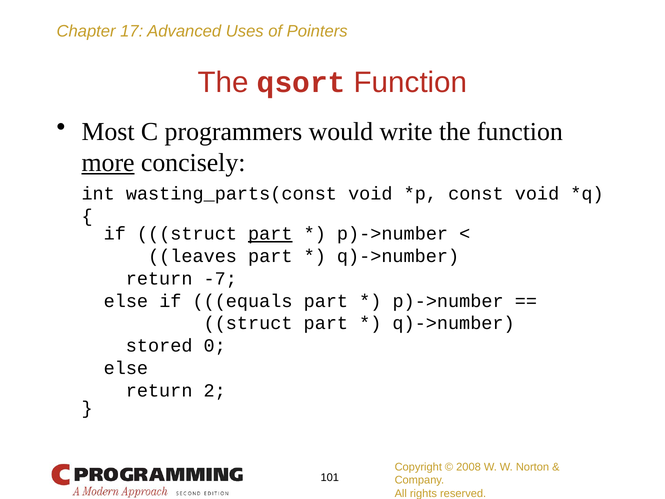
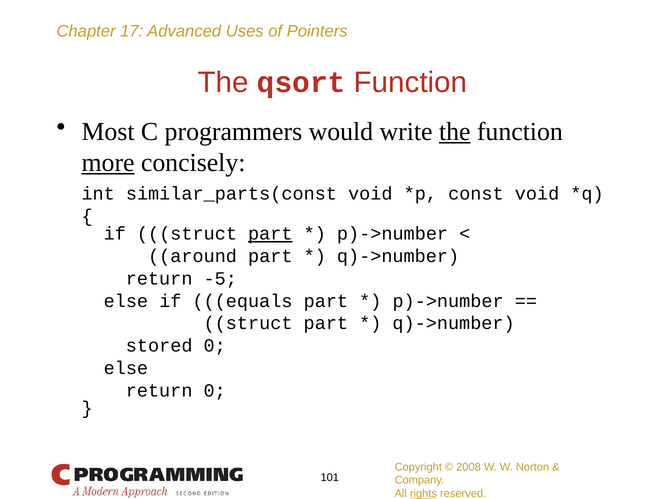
the underline: none -> present (455, 132)
wasting_parts(const: wasting_parts(const -> similar_parts(const (231, 194)
leaves: leaves -> around (193, 256)
-7: -7 -> -5 (220, 278)
return 2: 2 -> 0 (215, 390)
rights underline: none -> present (423, 493)
